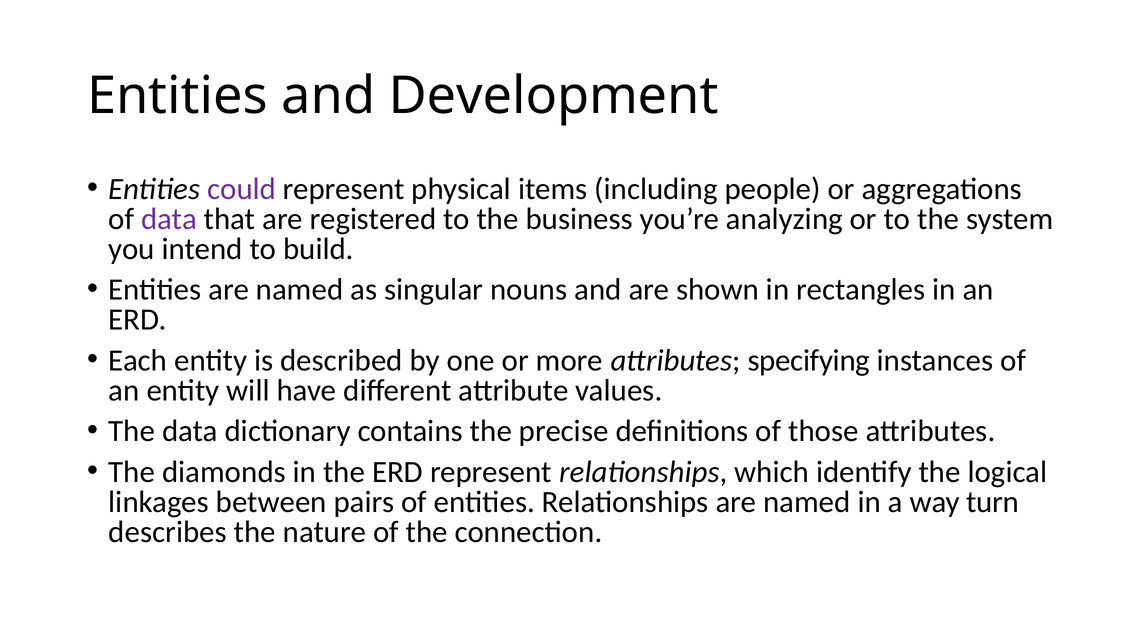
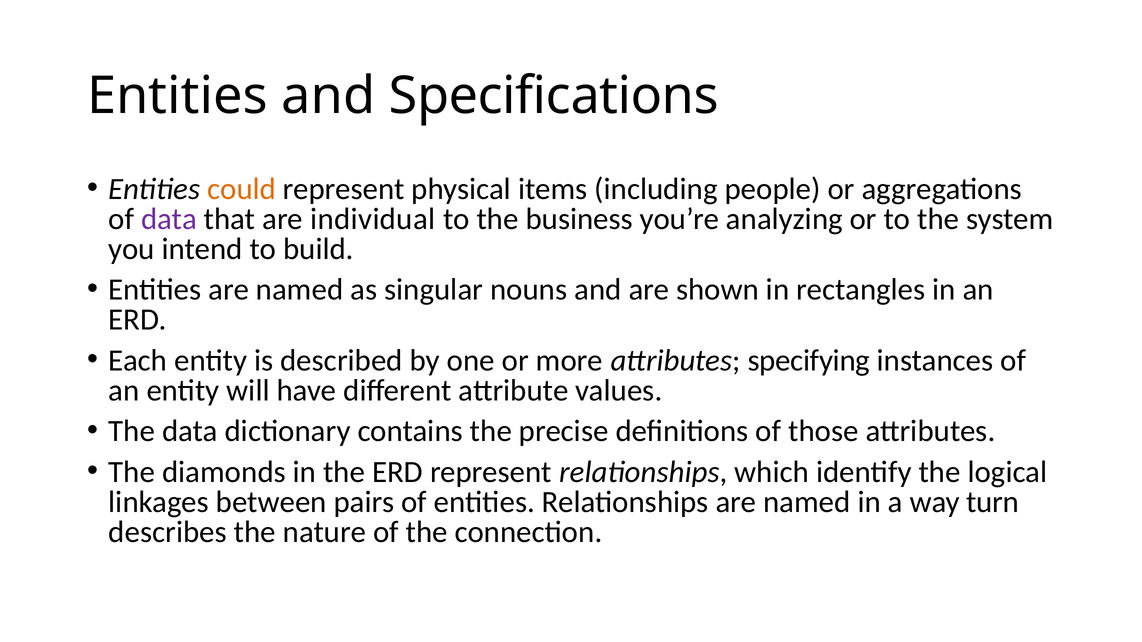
Development: Development -> Specifications (554, 96)
could colour: purple -> orange (242, 189)
registered: registered -> individual (373, 219)
